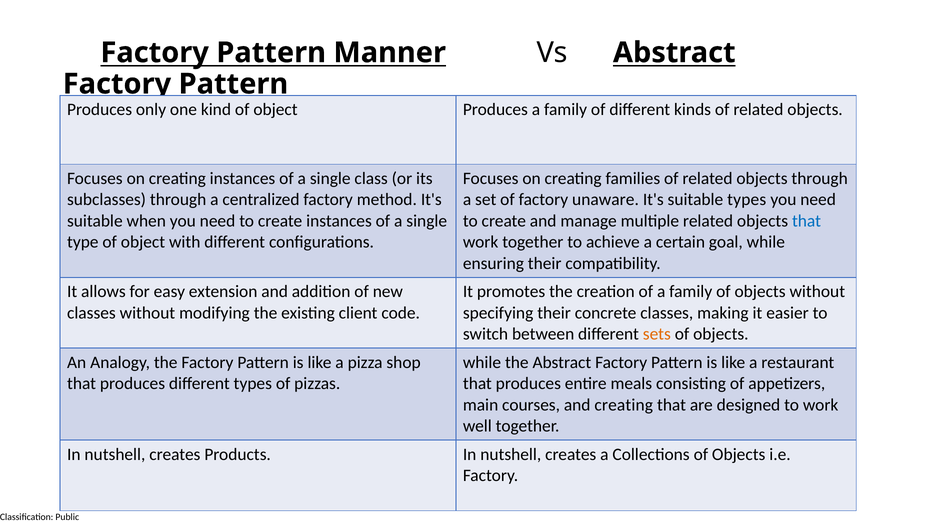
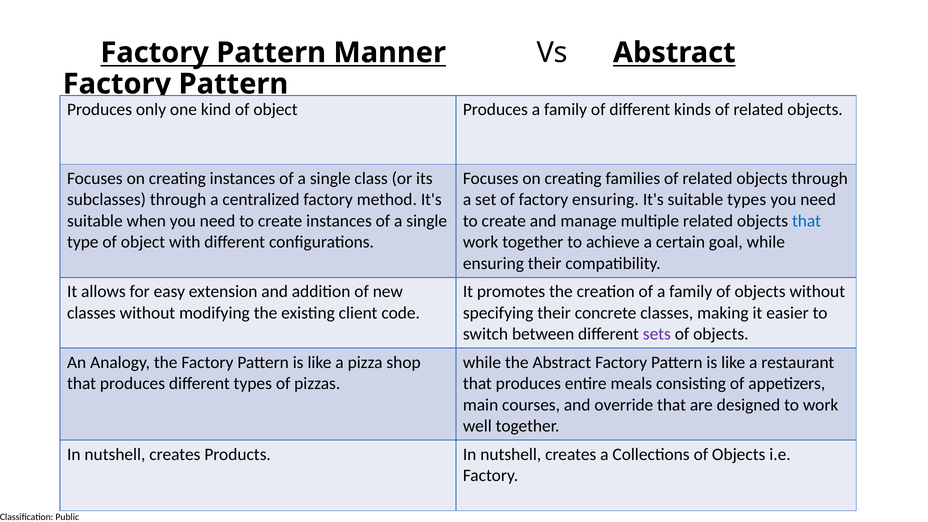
factory unaware: unaware -> ensuring (605, 200)
sets colour: orange -> purple (657, 334)
and creating: creating -> override (624, 405)
